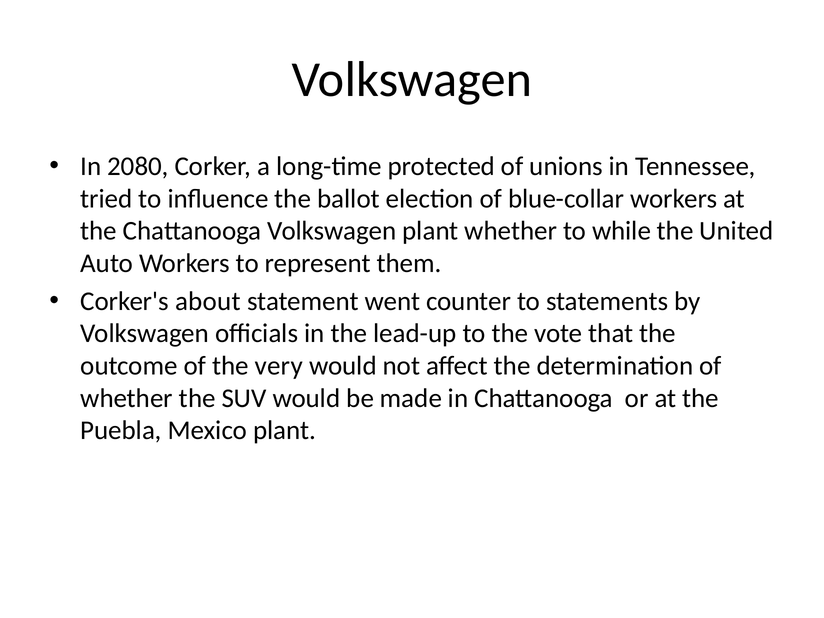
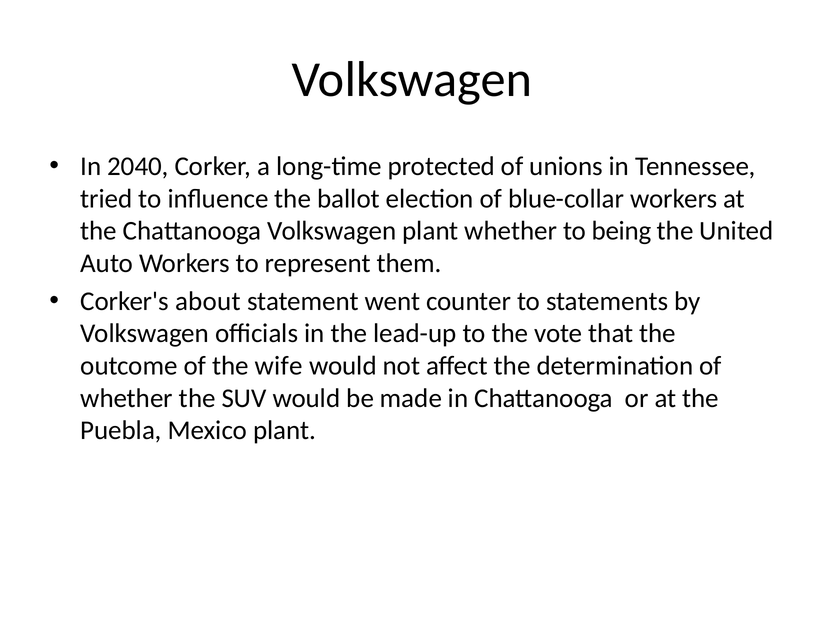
2080: 2080 -> 2040 (138, 166)
while: while -> being (622, 231)
very: very -> wife (279, 366)
